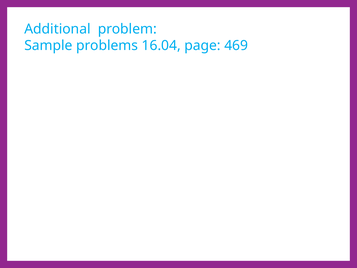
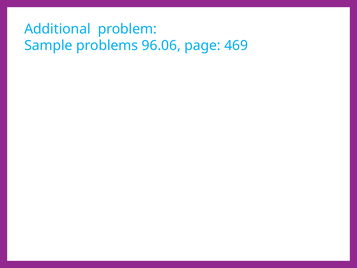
16.04: 16.04 -> 96.06 (161, 46)
